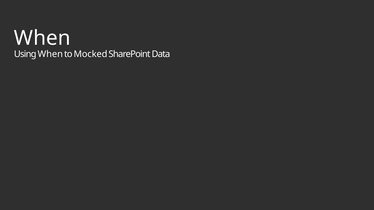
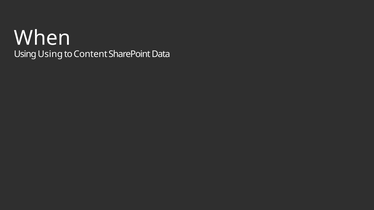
Using When: When -> Using (50, 54)
Mocked: Mocked -> Content (91, 54)
